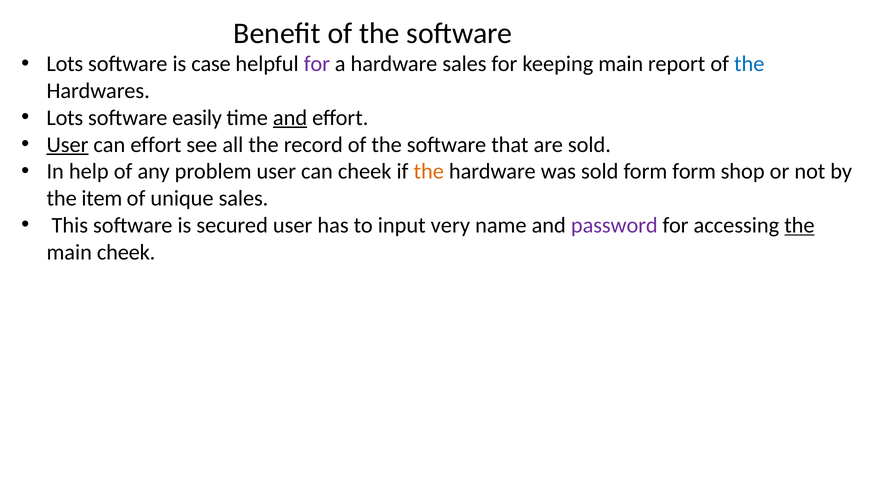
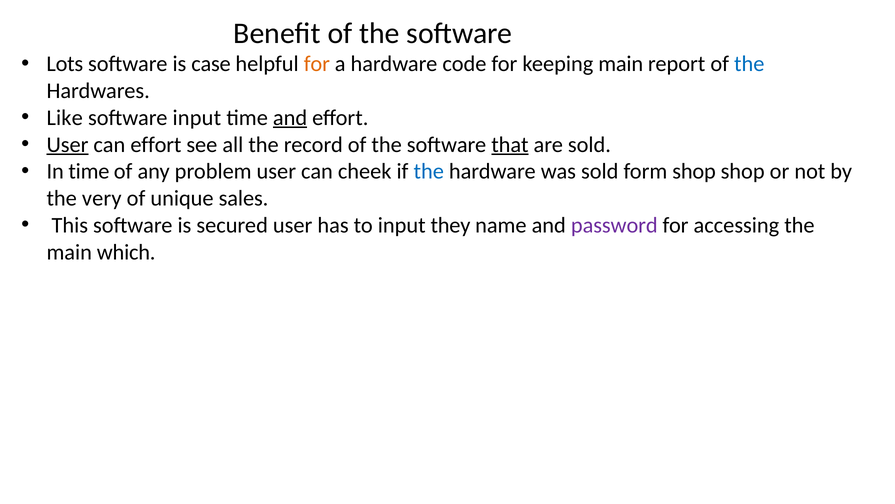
for colour: purple -> orange (317, 64)
hardware sales: sales -> code (464, 64)
Lots: Lots -> Like (65, 118)
software easily: easily -> input (197, 118)
that underline: none -> present (510, 144)
In help: help -> time (89, 171)
the colour: orange -> blue (429, 171)
form form: form -> shop (694, 171)
item: item -> very (102, 198)
very: very -> they (450, 225)
the underline: present -> none (799, 225)
main cheek: cheek -> which (126, 252)
